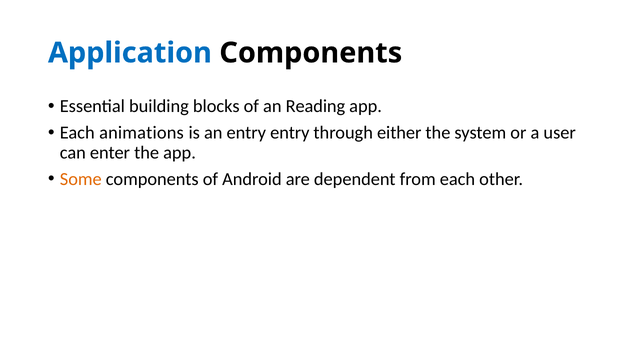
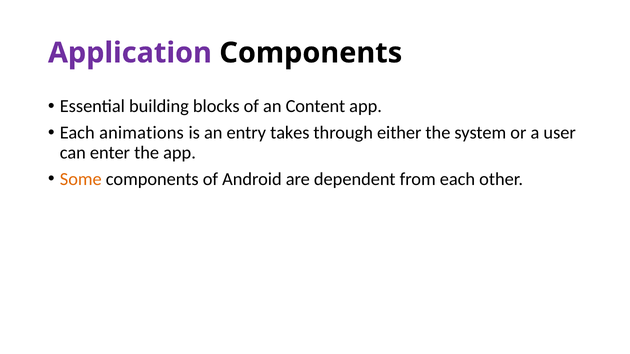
Application colour: blue -> purple (130, 53)
Reading: Reading -> Content (315, 107)
entry entry: entry -> takes (290, 133)
